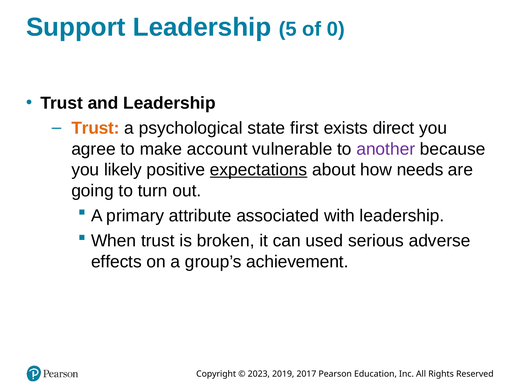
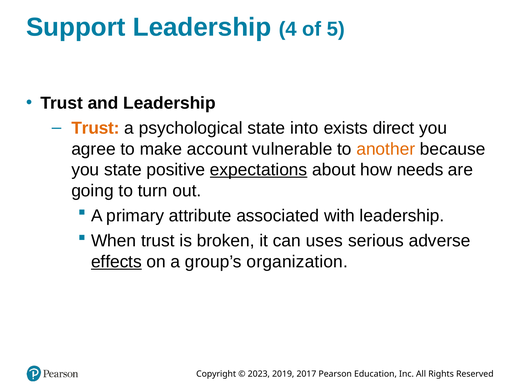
5: 5 -> 4 (288, 29)
0: 0 -> 5 (336, 29)
first: first -> into (304, 128)
another colour: purple -> orange (386, 149)
you likely: likely -> state (123, 170)
used: used -> uses (324, 241)
effects underline: none -> present (116, 262)
achievement: achievement -> organization (297, 262)
